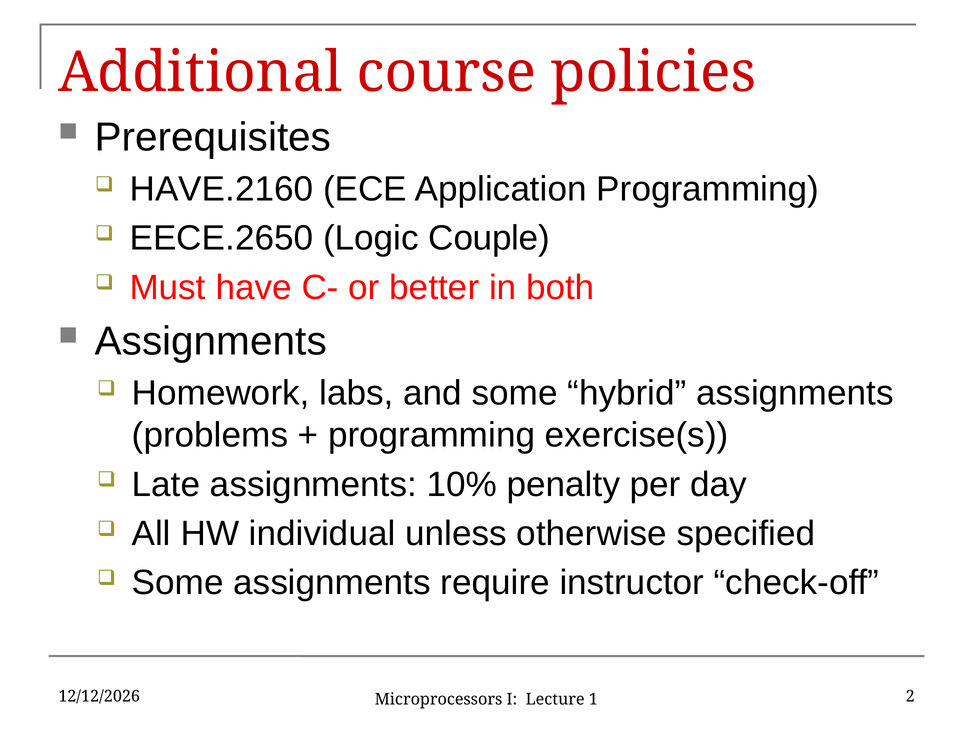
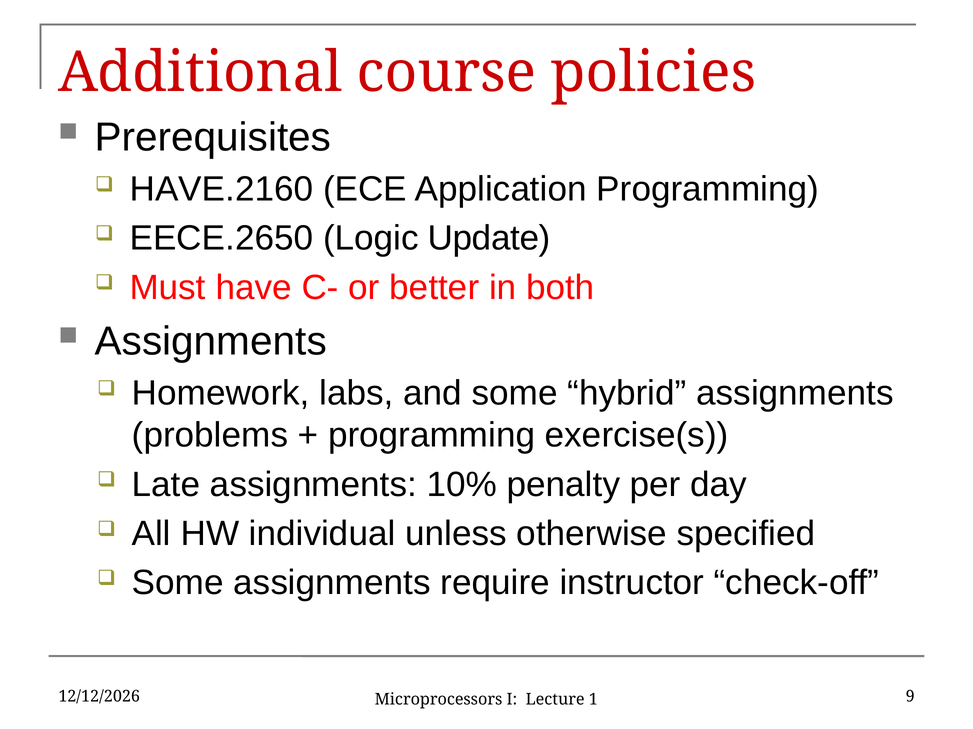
Couple: Couple -> Update (489, 239)
2: 2 -> 9 (910, 697)
